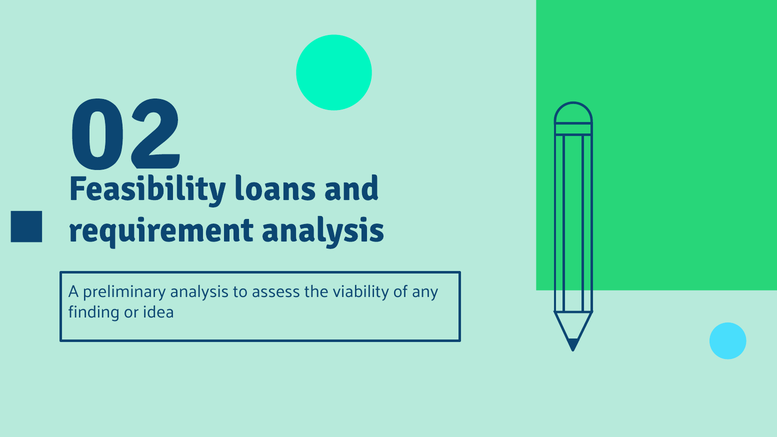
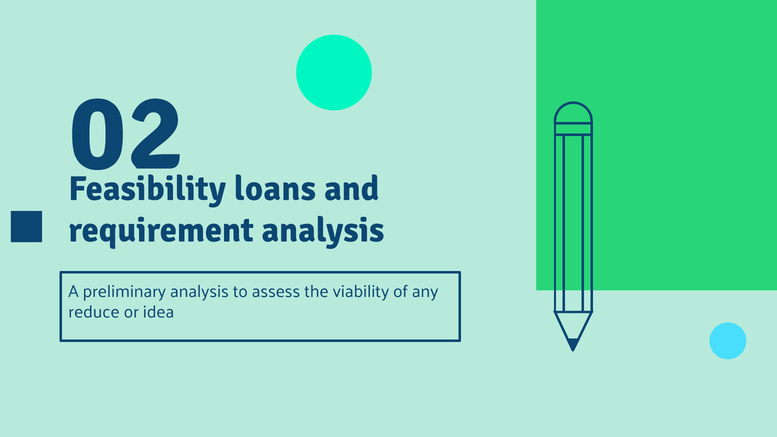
finding: finding -> reduce (94, 312)
